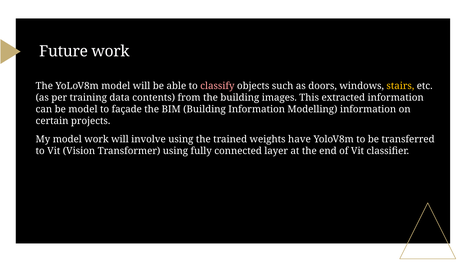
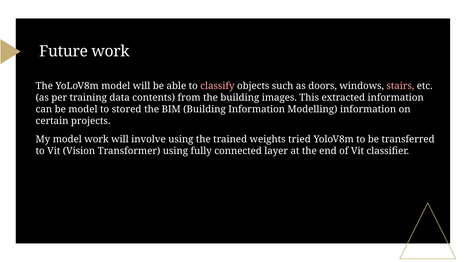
stairs colour: yellow -> pink (400, 86)
façade: façade -> stored (127, 109)
have: have -> tried (299, 139)
